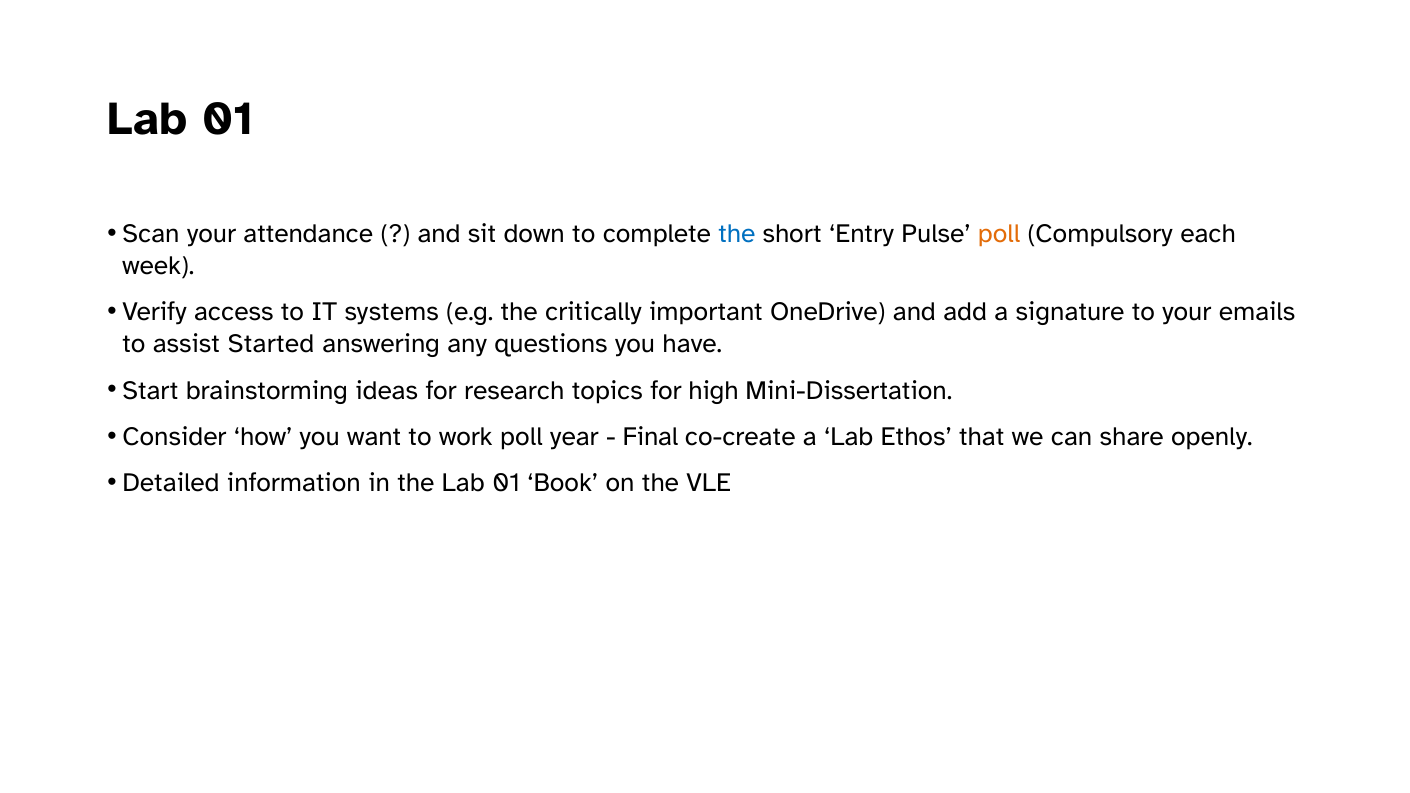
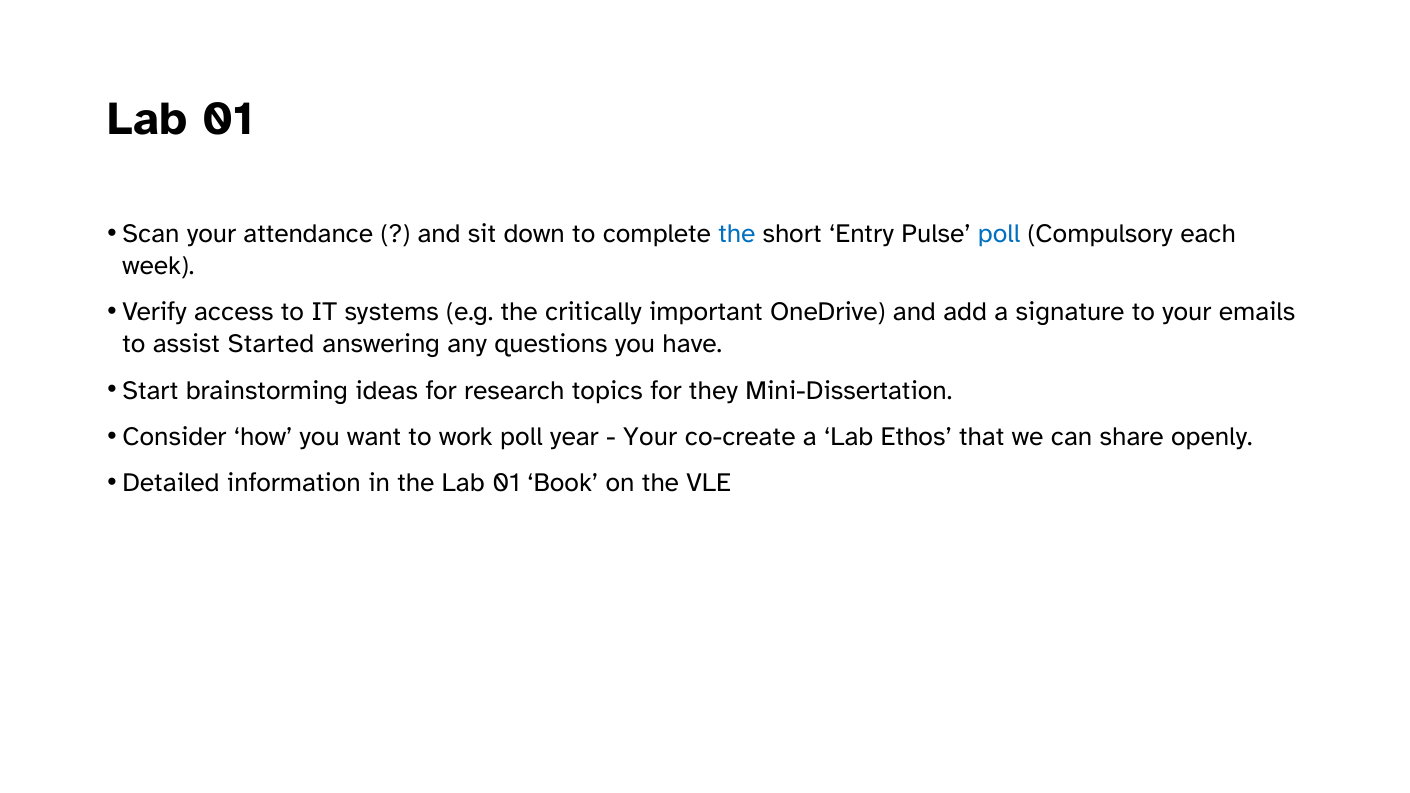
poll colour: orange -> blue (999, 234)
high: high -> they (713, 390)
Final: Final -> Your (650, 437)
